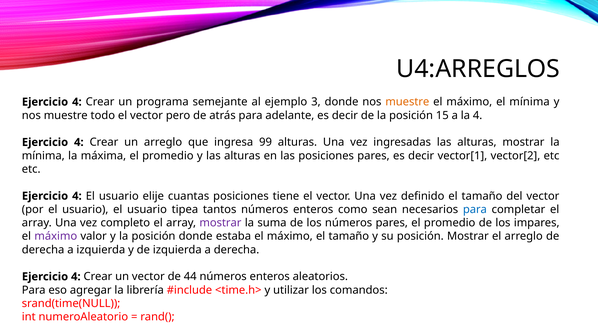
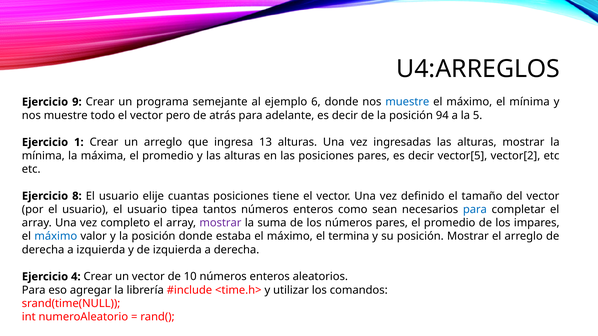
4: 4 -> 9 (77, 102)
3: 3 -> 6 (316, 102)
muestre colour: orange -> blue (407, 102)
15: 15 -> 94 (442, 115)
la 4: 4 -> 5 (478, 115)
4: 4 -> 1 (79, 142)
99: 99 -> 13 (266, 142)
vector[1: vector[1 -> vector[5 (462, 156)
4: 4 -> 8 (77, 196)
máximo colour: purple -> blue (56, 237)
máximo el tamaño: tamaño -> termina (349, 237)
44: 44 -> 10 (190, 277)
